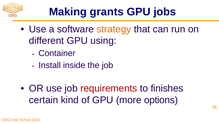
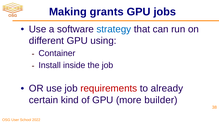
strategy colour: orange -> blue (114, 29)
finishes: finishes -> already (167, 89)
options: options -> builder (161, 100)
